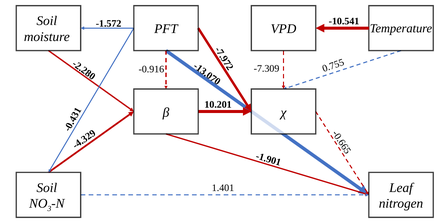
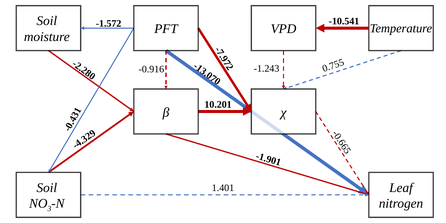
-7.309: -7.309 -> -1.243 (267, 69)
